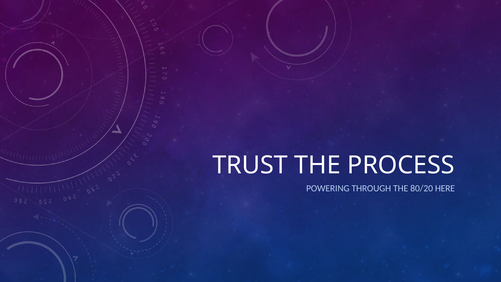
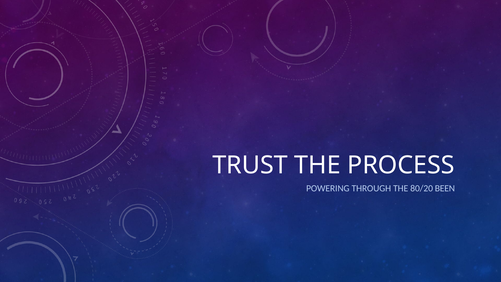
HERE: HERE -> BEEN (445, 188)
